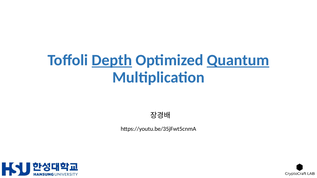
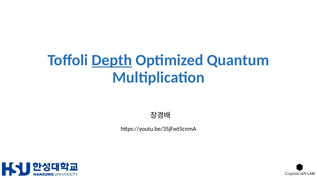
Quantum underline: present -> none (238, 60)
